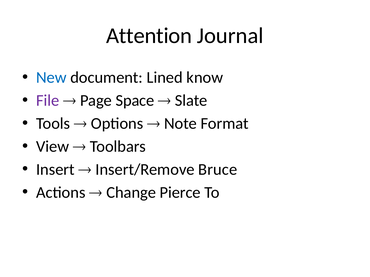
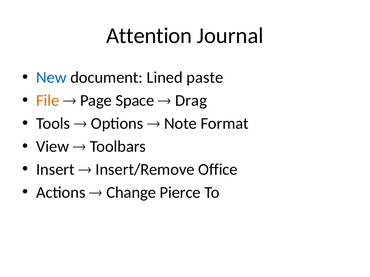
know: know -> paste (205, 78)
File colour: purple -> orange (48, 101)
Slate: Slate -> Drag (191, 101)
Bruce: Bruce -> Office (218, 170)
